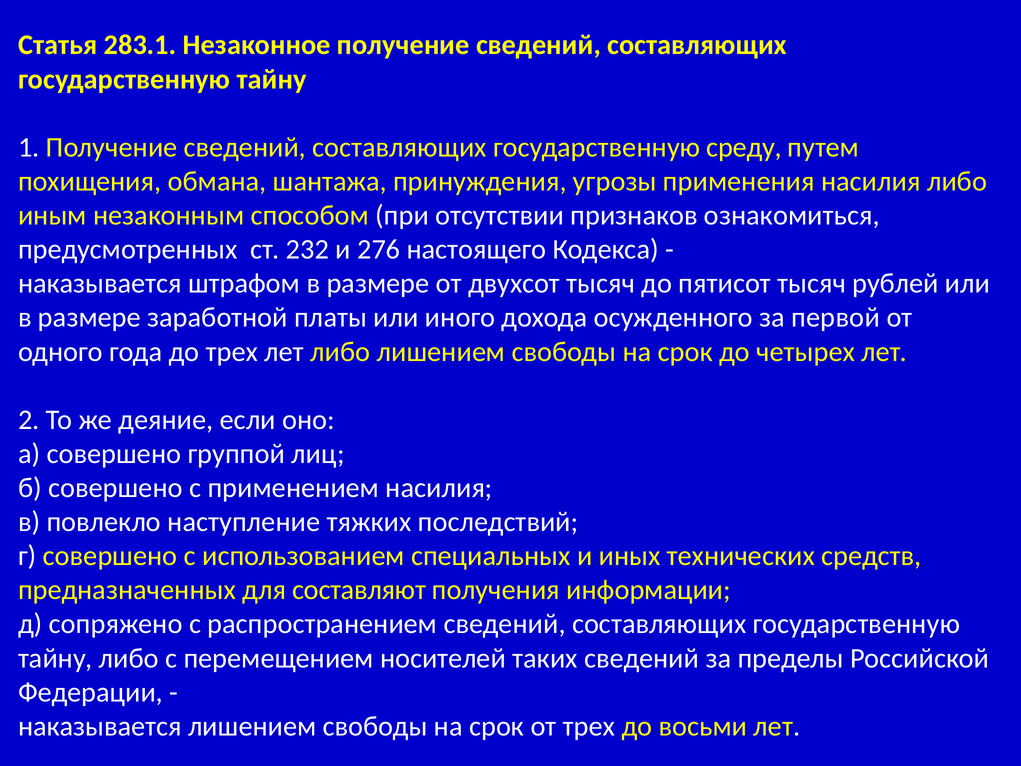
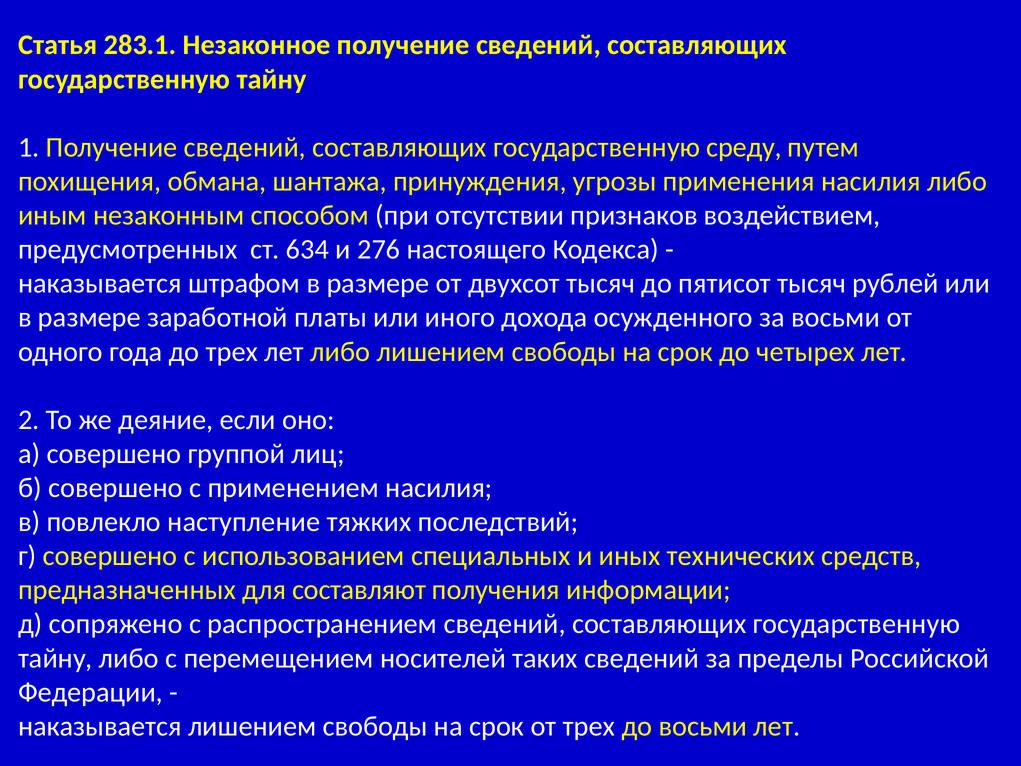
ознакомиться: ознакомиться -> воздействием (792, 215)
232: 232 -> 634 (307, 249)
за первой: первой -> восьми (836, 317)
